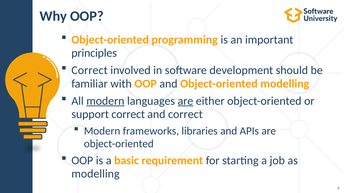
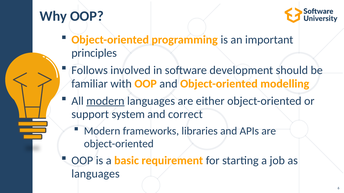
Correct: Correct -> Follows (90, 70)
are underline: present -> none (185, 101)
support correct: correct -> system (128, 115)
modelling: modelling -> languages (96, 174)
